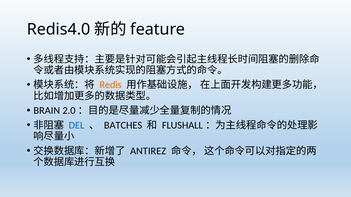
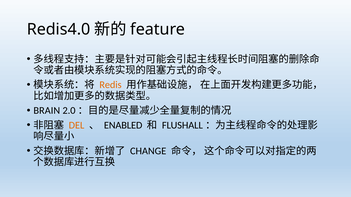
DEL colour: blue -> orange (77, 125)
BATCHES: BATCHES -> ENABLED (123, 125)
ANTIREZ: ANTIREZ -> CHANGE (148, 151)
